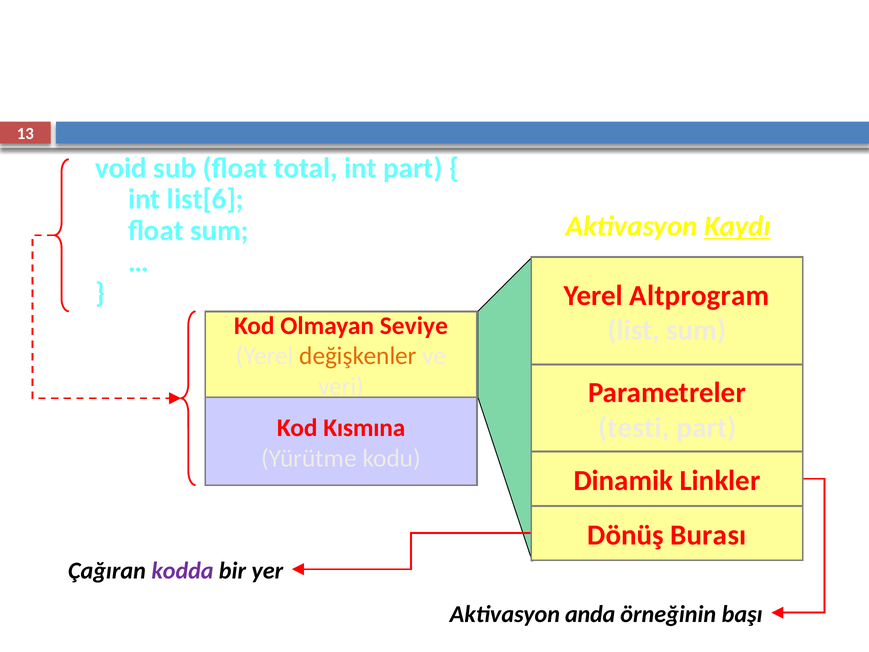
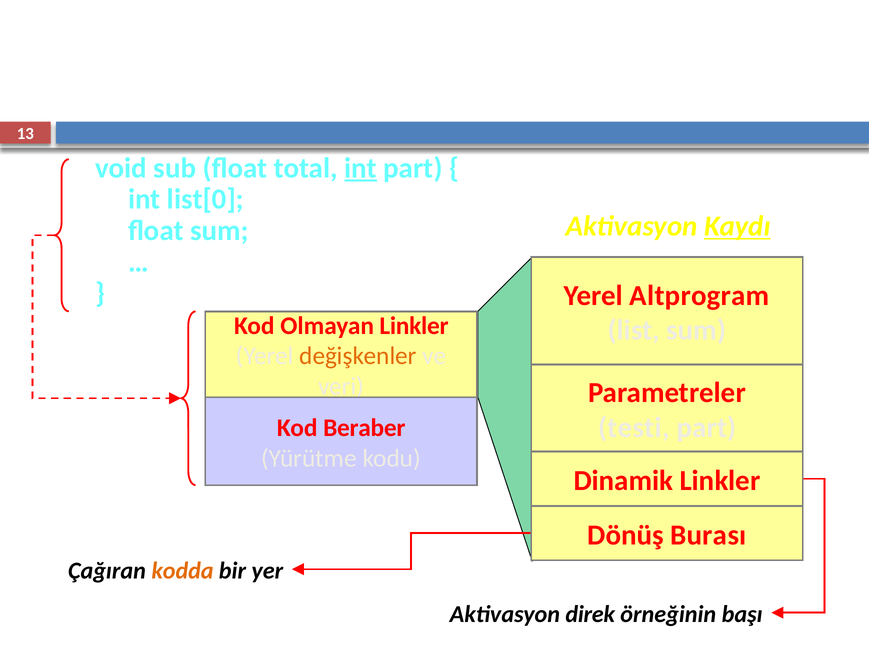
int underline: none -> present (361, 168)
list[6: list[6 -> list[0 (205, 199)
Olmayan Seviye: Seviye -> Linkler (414, 326)
Kısmına: Kısmına -> Beraber (364, 428)
kodda colour: purple -> orange (182, 571)
anda: anda -> direk (590, 614)
